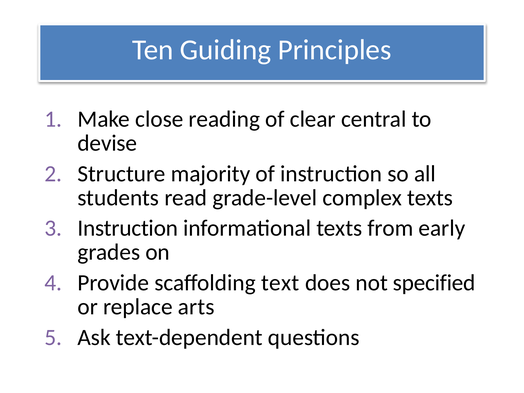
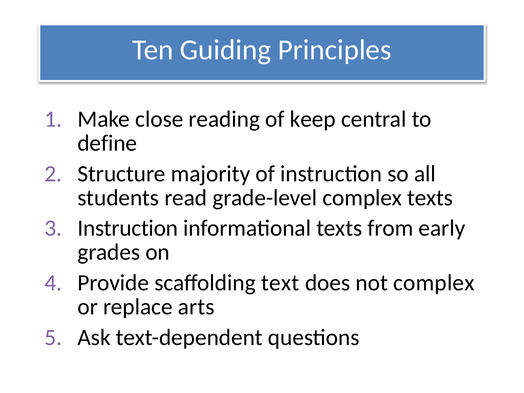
clear: clear -> keep (313, 119)
devise: devise -> define (107, 143)
not specified: specified -> complex (434, 283)
